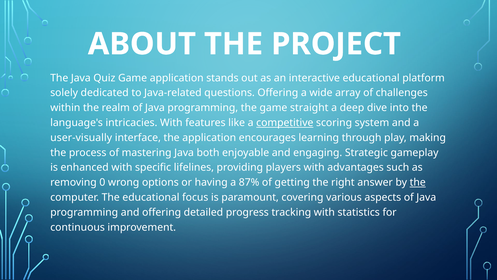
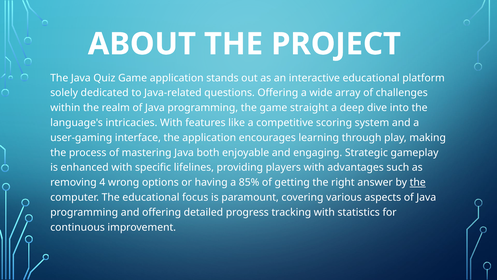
competitive underline: present -> none (285, 123)
user-visually: user-visually -> user-gaming (81, 137)
0: 0 -> 4 (102, 182)
87%: 87% -> 85% (249, 182)
